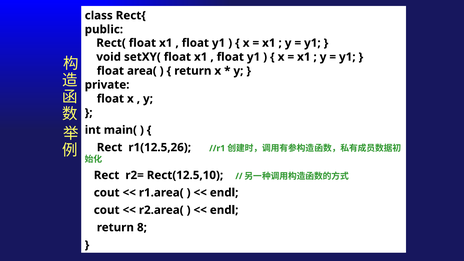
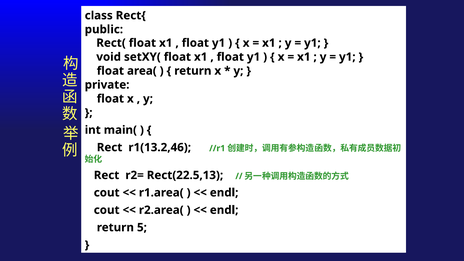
r1(12.5,26: r1(12.5,26 -> r1(13.2,46 (160, 147)
Rect(12.5,10: Rect(12.5,10 -> Rect(22.5,13 (185, 175)
8: 8 -> 5 (142, 227)
